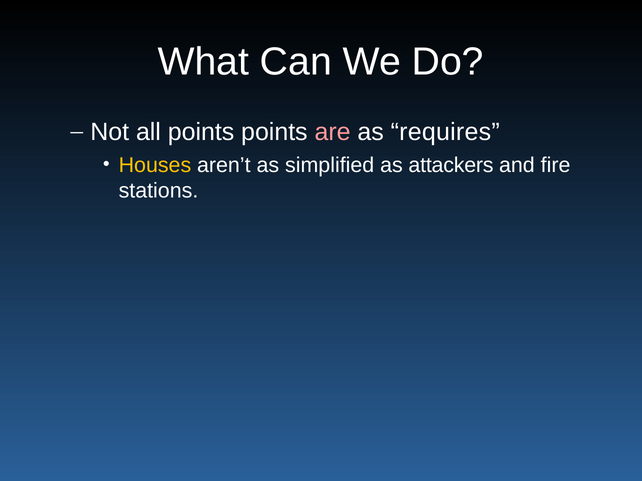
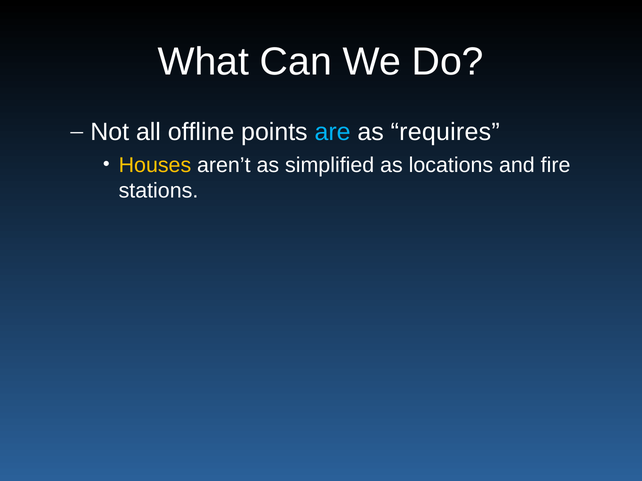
all points: points -> offline (201, 132)
are colour: pink -> light blue (333, 132)
attackers: attackers -> locations (451, 165)
